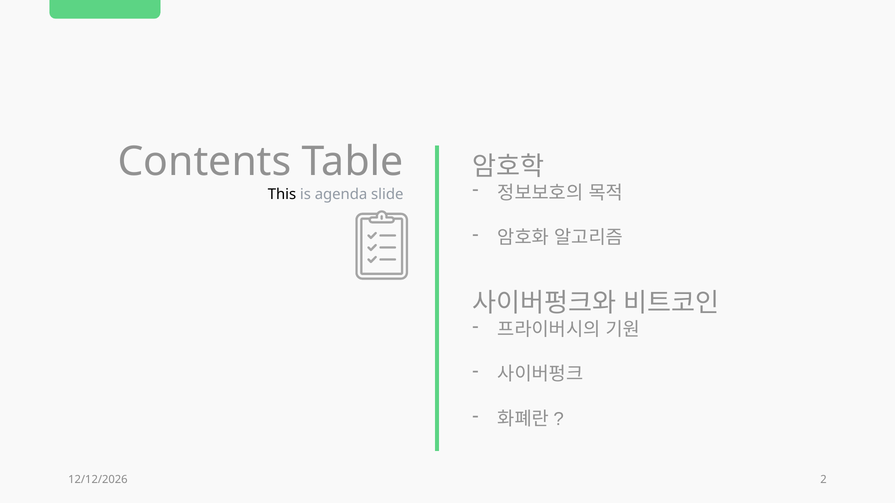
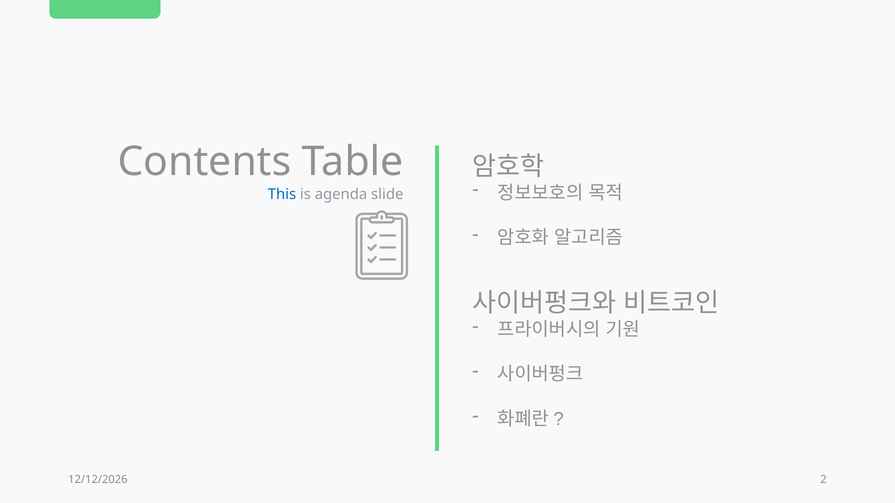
This colour: black -> blue (282, 194)
